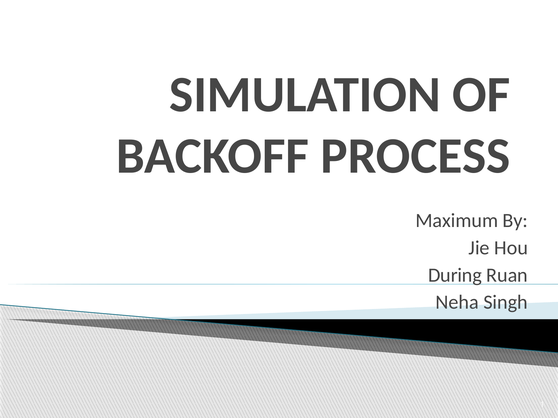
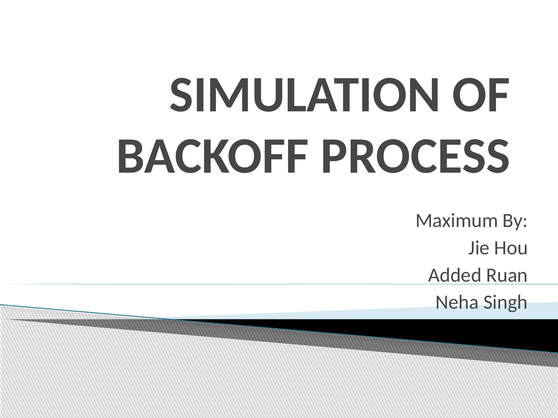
During: During -> Added (455, 275)
